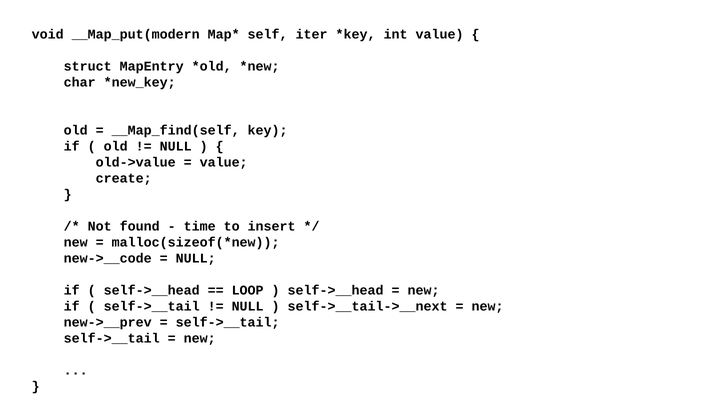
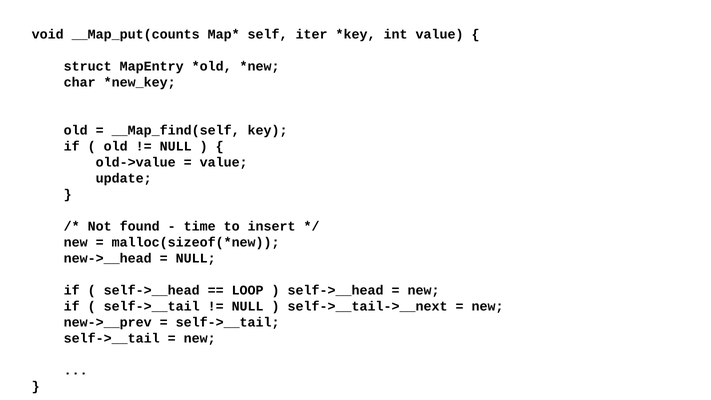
__Map_put(modern: __Map_put(modern -> __Map_put(counts (136, 35)
create: create -> update (124, 179)
new->__code: new->__code -> new->__head (108, 259)
